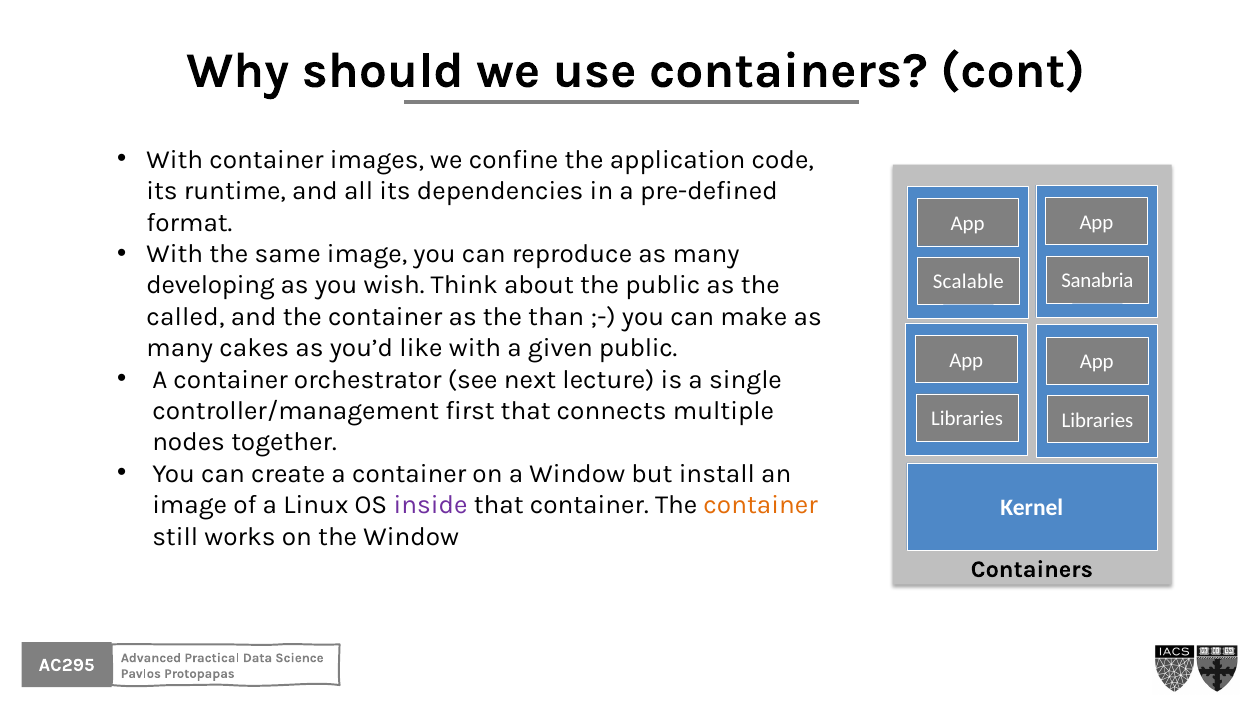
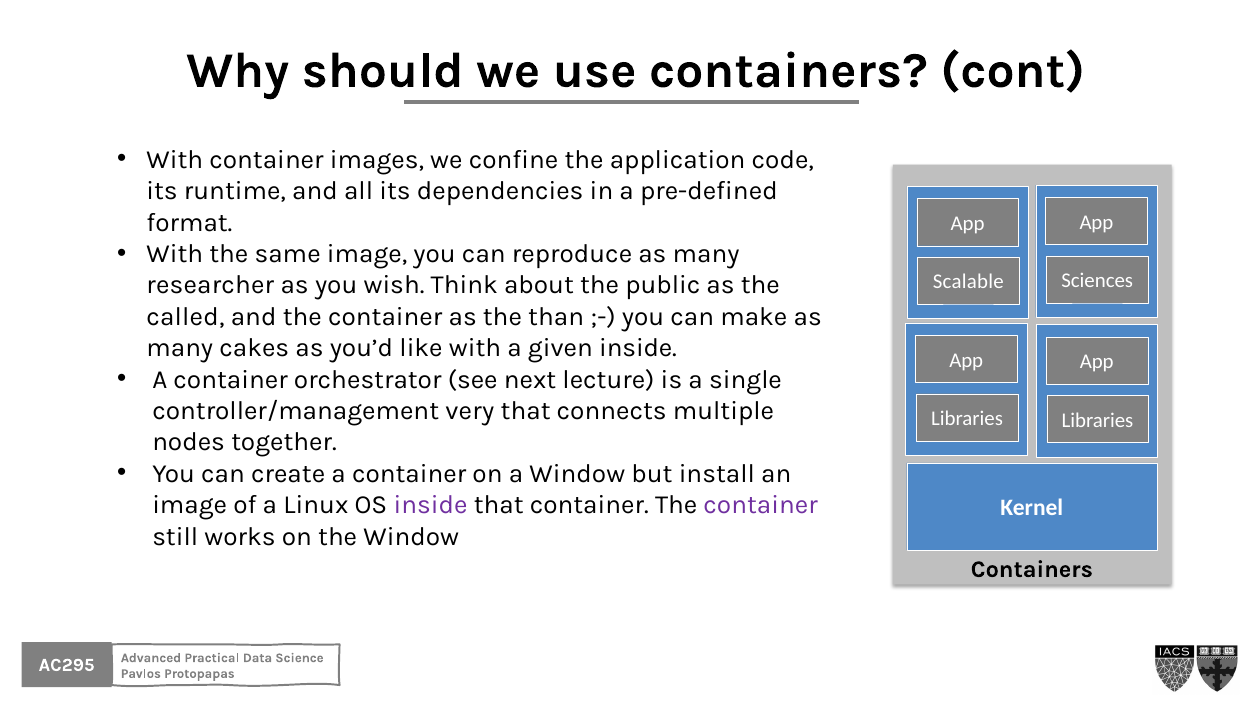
Sanabria: Sanabria -> Sciences (1097, 281)
developing: developing -> researcher (210, 285)
given public: public -> inside (638, 348)
first: first -> very (470, 411)
container colour: orange -> purple (761, 505)
